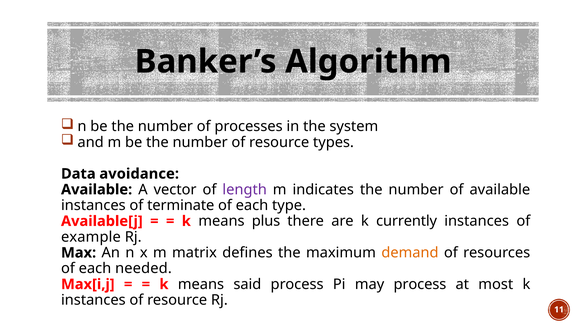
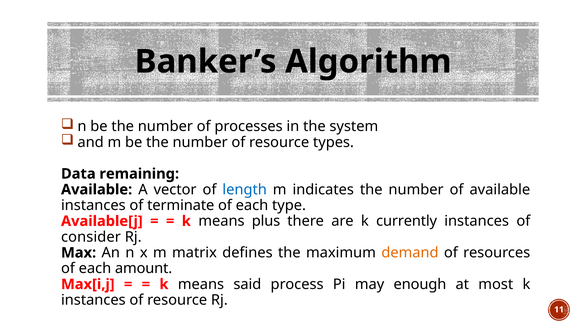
avoidance: avoidance -> remaining (139, 174)
length colour: purple -> blue (245, 190)
example: example -> consider (91, 237)
needed: needed -> amount (144, 269)
may process: process -> enough (420, 285)
